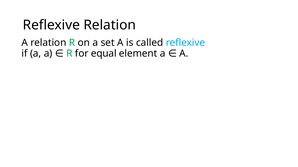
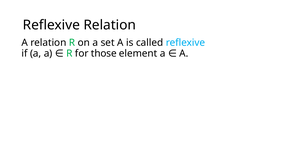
equal: equal -> those (104, 54)
